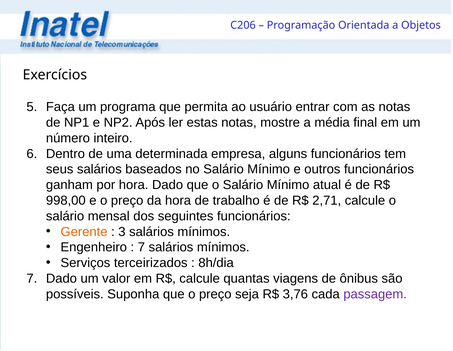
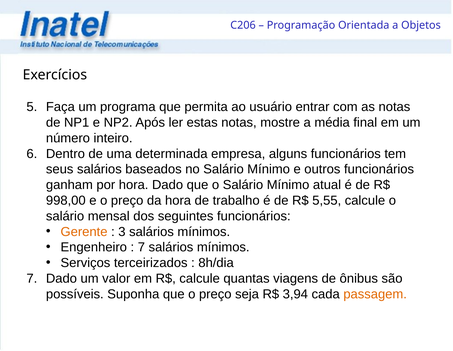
2,71: 2,71 -> 5,55 (327, 200)
3,76: 3,76 -> 3,94 (295, 294)
passagem colour: purple -> orange (375, 294)
